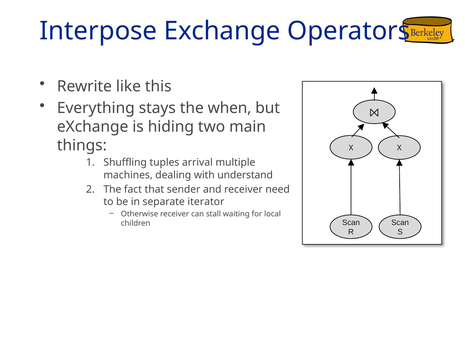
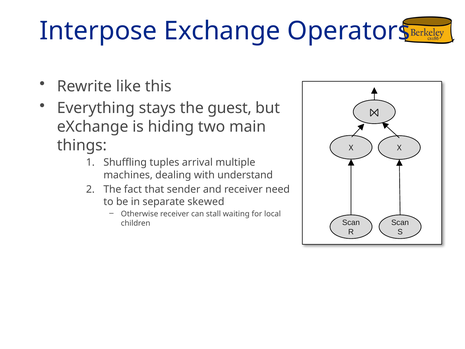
when: when -> guest (230, 108)
iterator: iterator -> skewed (206, 202)
